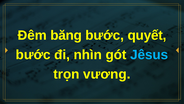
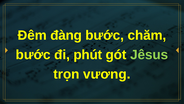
băng: băng -> đàng (66, 35)
quyết: quyết -> chăm (147, 35)
nhìn: nhìn -> phút (88, 55)
Jêsus colour: light blue -> light green (149, 55)
